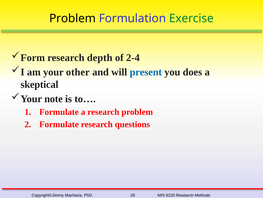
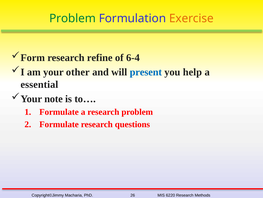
Problem colour: black -> green (73, 18)
Exercise colour: green -> orange (191, 18)
depth: depth -> refine (100, 58)
2-4: 2-4 -> 6-4 (133, 58)
does: does -> help (192, 72)
skeptical: skeptical -> essential (39, 84)
